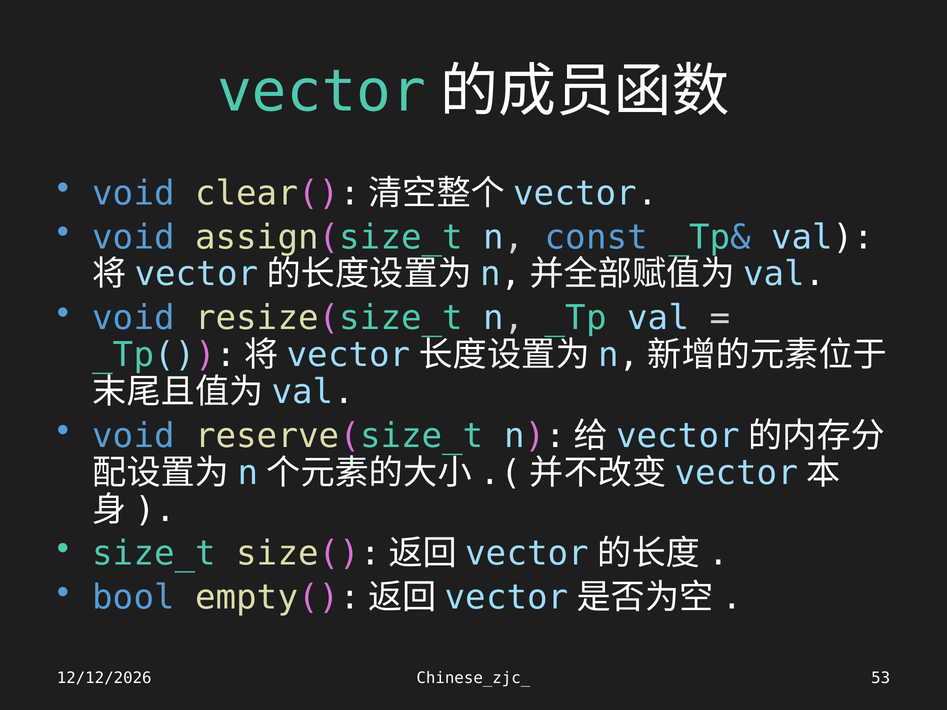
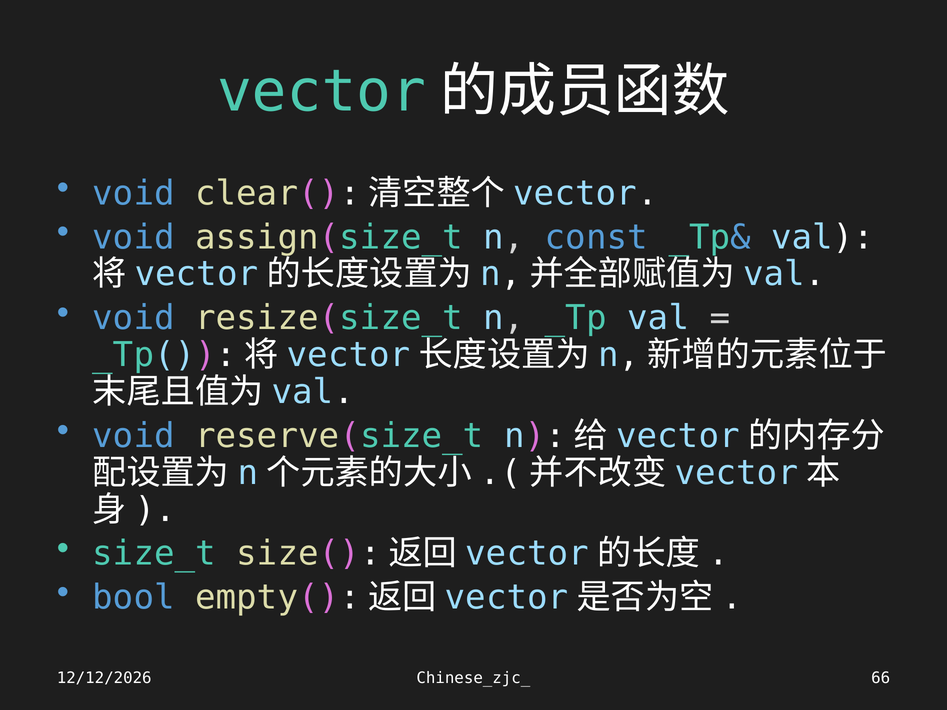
53: 53 -> 66 (881, 678)
